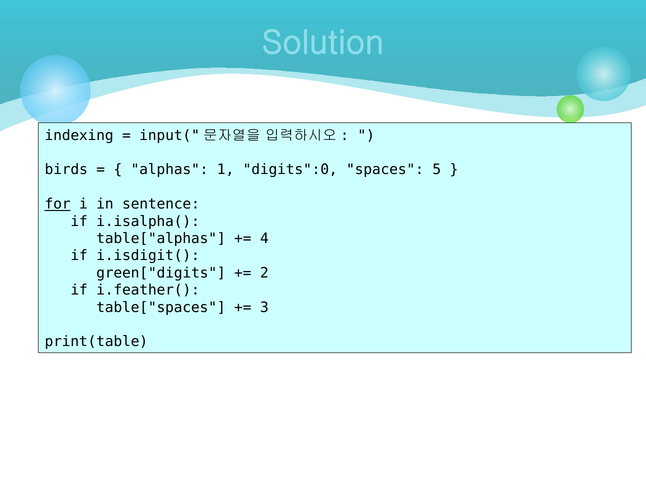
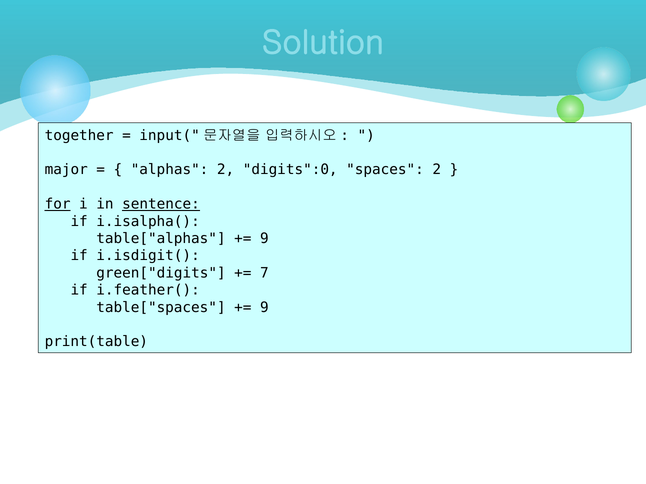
indexing: indexing -> together (79, 136)
birds: birds -> major (66, 170)
alphas 1: 1 -> 2 (226, 170)
spaces 5: 5 -> 2 (437, 170)
sentence underline: none -> present (161, 204)
4: 4 -> 9 (264, 239)
2: 2 -> 7 (264, 273)
3: 3 -> 9 (264, 308)
